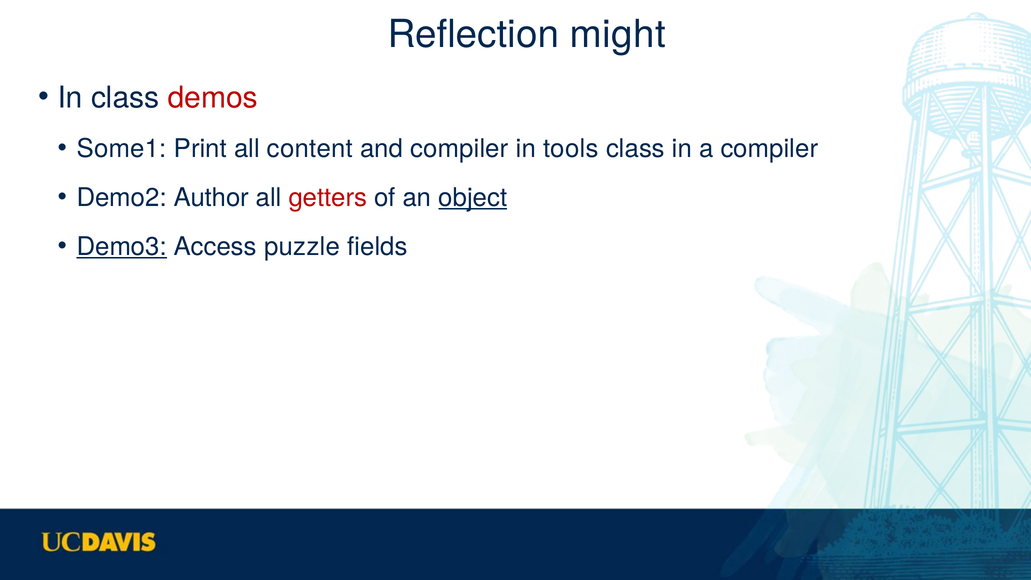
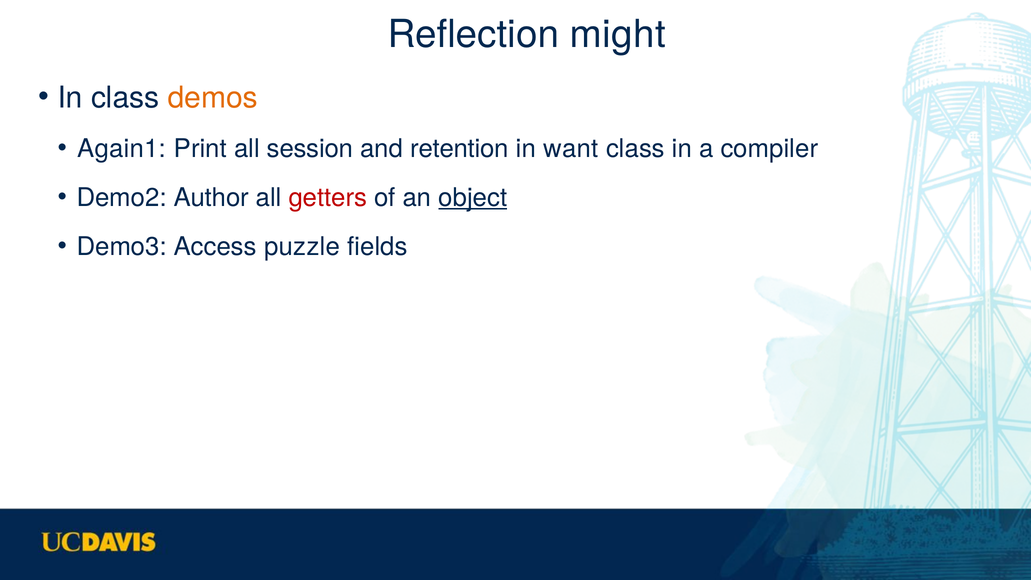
demos colour: red -> orange (213, 98)
Some1: Some1 -> Again1 (122, 149)
content: content -> session (310, 149)
and compiler: compiler -> retention (459, 149)
tools: tools -> want (571, 149)
Demo3 underline: present -> none (122, 247)
